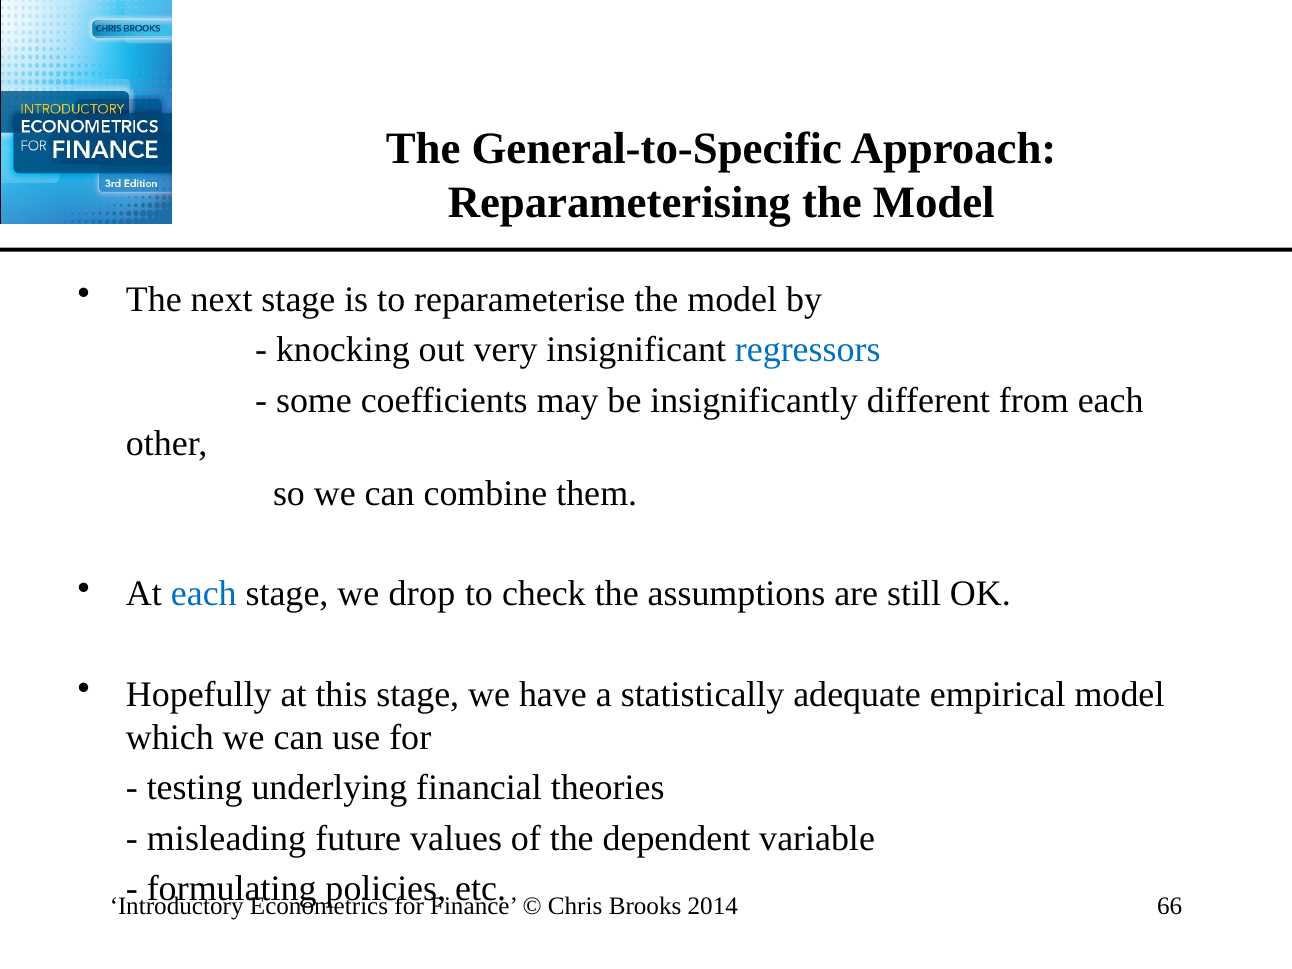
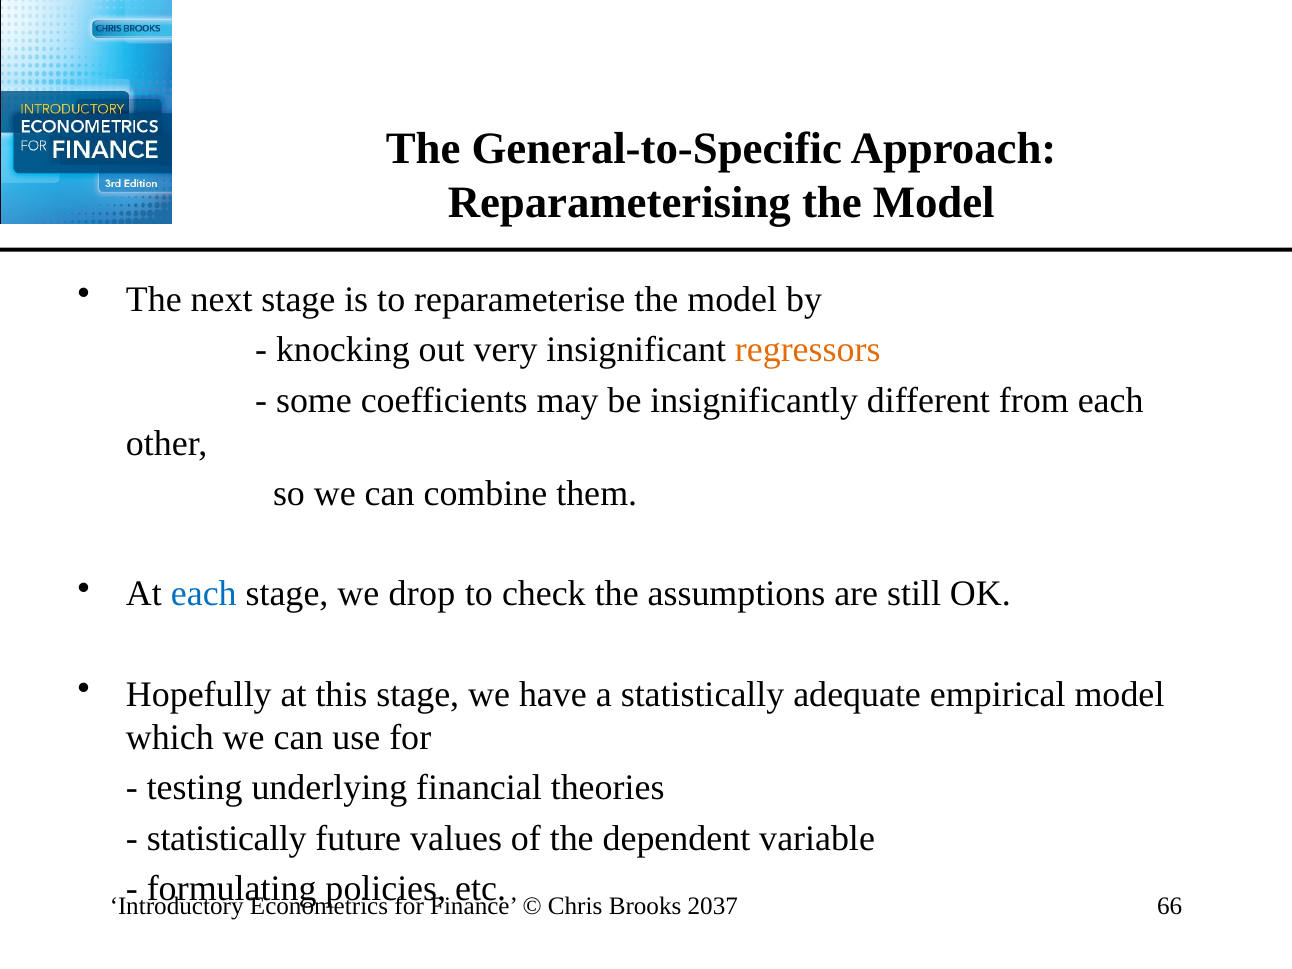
regressors colour: blue -> orange (808, 350)
misleading: misleading -> statistically (227, 838)
2014: 2014 -> 2037 (713, 906)
